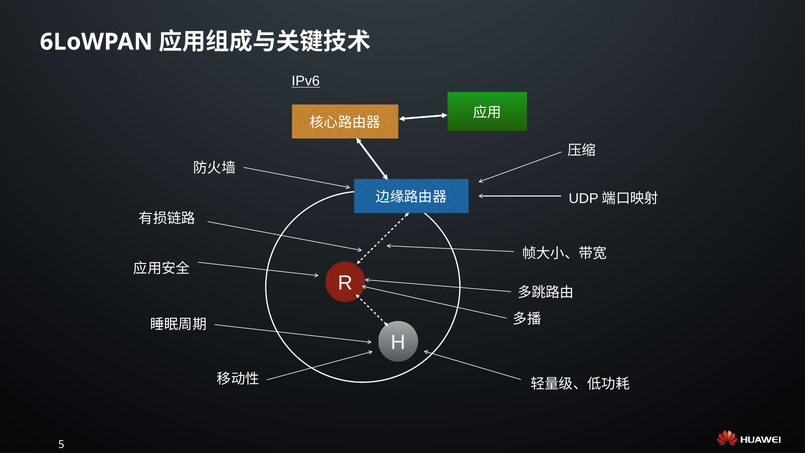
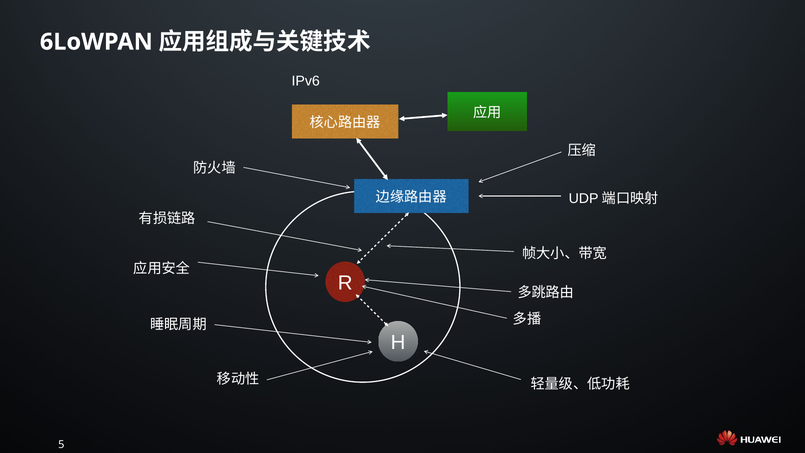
IPv6 underline: present -> none (306, 81)
